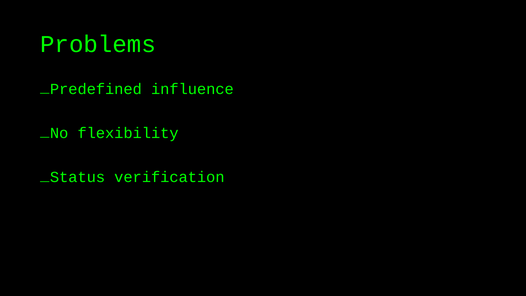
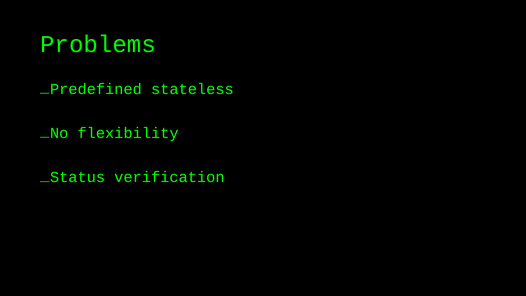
influence: influence -> stateless (192, 89)
